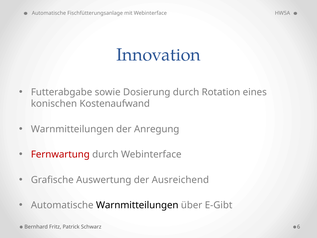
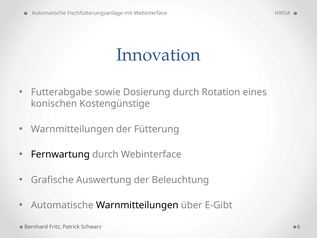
Kostenaufwand: Kostenaufwand -> Kostengünstige (115, 104)
Anregung: Anregung -> Fütterung (157, 129)
Fernwartung colour: red -> black (60, 154)
Ausreichend: Ausreichend -> Beleuchtung (180, 180)
